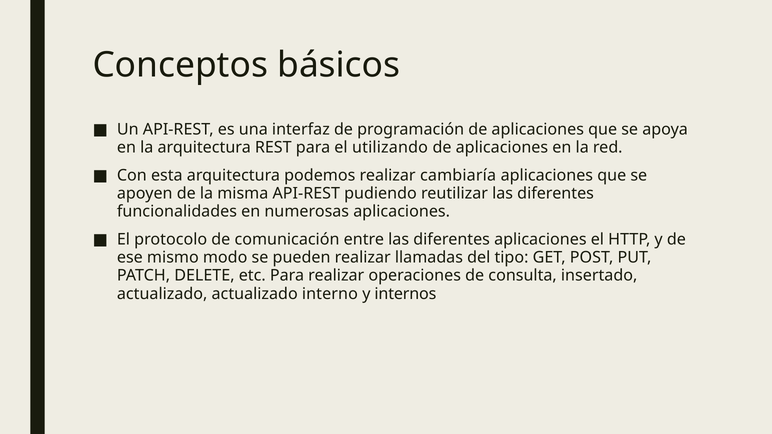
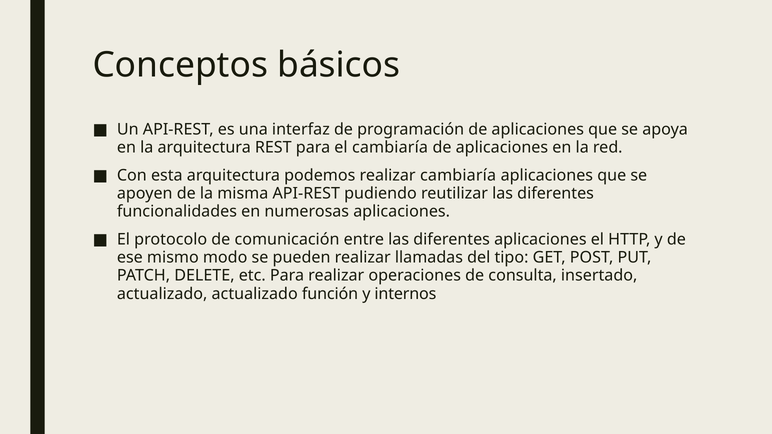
el utilizando: utilizando -> cambiaría (390, 148)
interno: interno -> función (330, 294)
